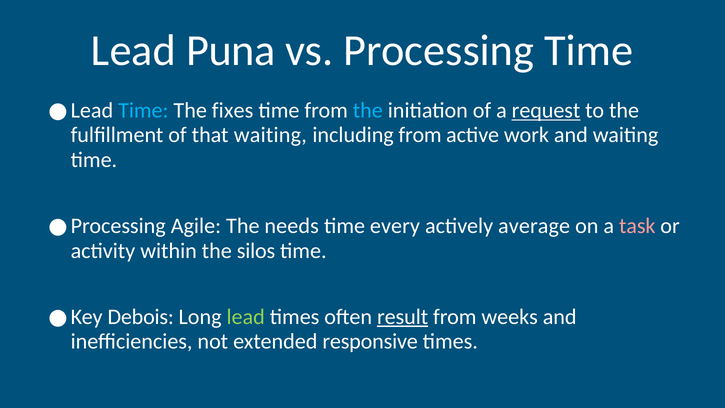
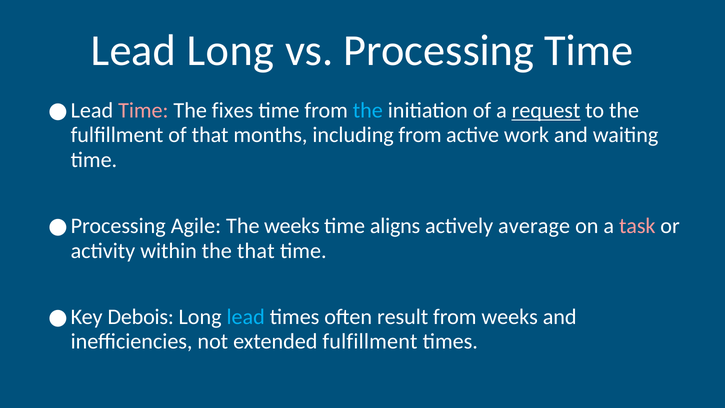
Lead Puna: Puna -> Long (230, 51)
Time colour: light blue -> pink (143, 110)
that waiting: waiting -> months (270, 135)
The needs: needs -> weeks (292, 226)
every: every -> aligns (395, 226)
the silos: silos -> that (256, 251)
lead colour: light green -> light blue (246, 317)
result underline: present -> none (403, 317)
extended responsive: responsive -> fulfillment (370, 341)
